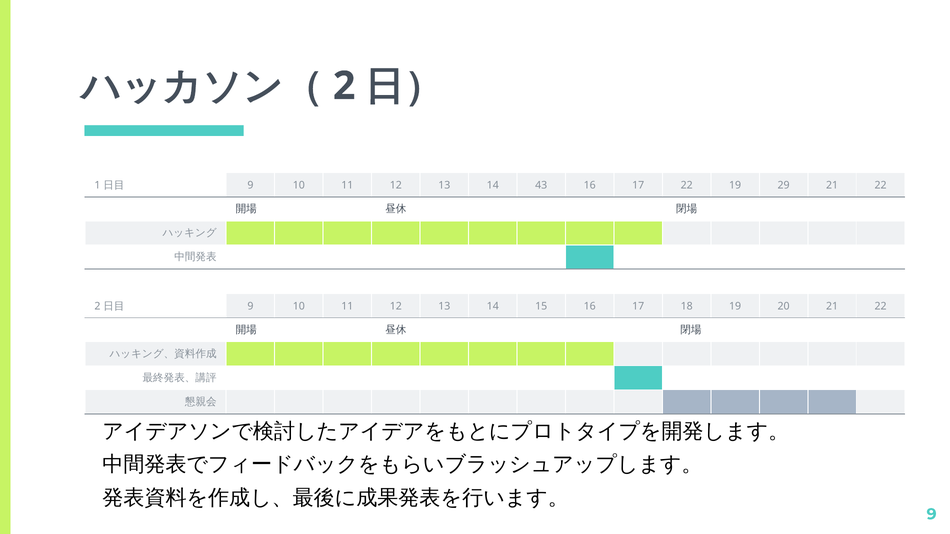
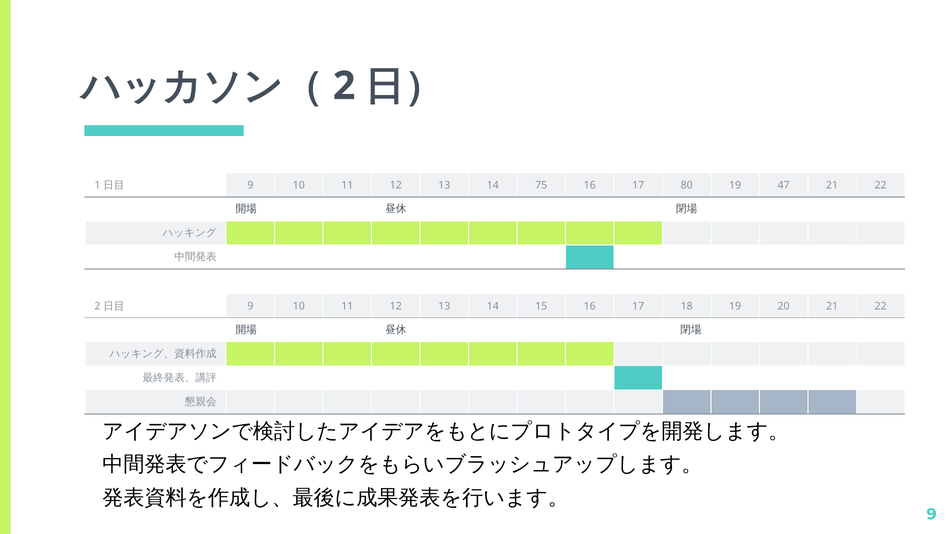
43: 43 -> 75 (541, 186)
17 22: 22 -> 80 (687, 186)
29: 29 -> 47 (784, 186)
